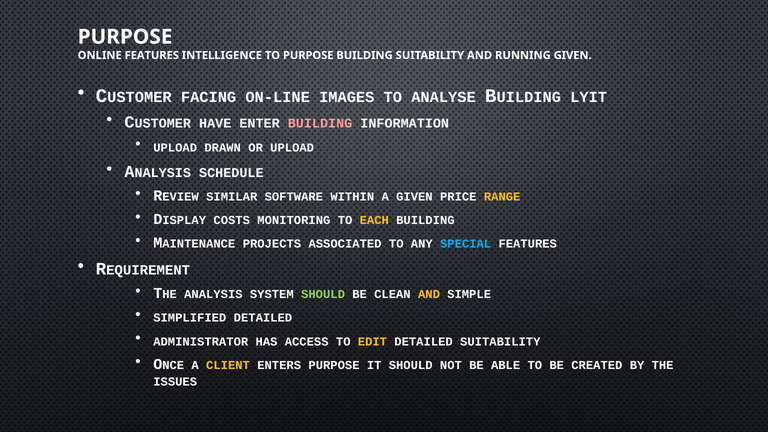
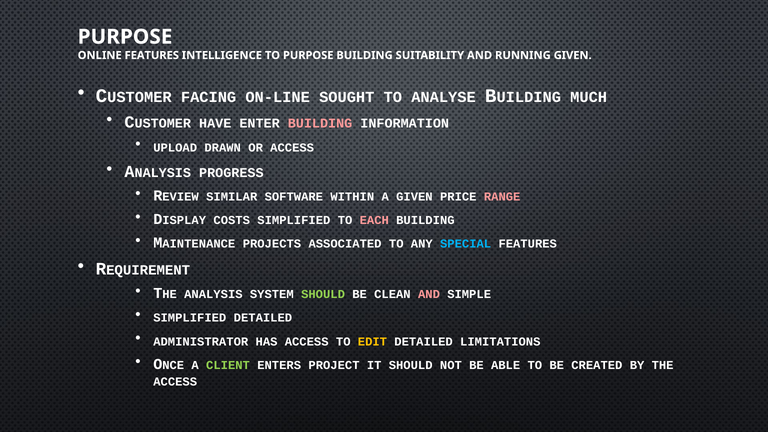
IMAGES: IMAGES -> SOUGHT (347, 97)
LYIT: LYIT -> MUCH (589, 97)
OR UPLOAD: UPLOAD -> ACCESS (292, 148)
SCHEDULE: SCHEDULE -> PROGRESS (231, 173)
RANGE colour: yellow -> pink (502, 197)
COSTS MONITORING: MONITORING -> SIMPLIFIED (294, 220)
EACH colour: yellow -> pink (374, 220)
AND colour: yellow -> pink (429, 294)
DETAILED SUITABILITY: SUITABILITY -> LIMITATIONS (500, 341)
CLIENT colour: yellow -> light green (228, 365)
ENTERS PURPOSE: PURPOSE -> PROJECT (334, 365)
ISSUES: ISSUES -> ACCESS (175, 381)
